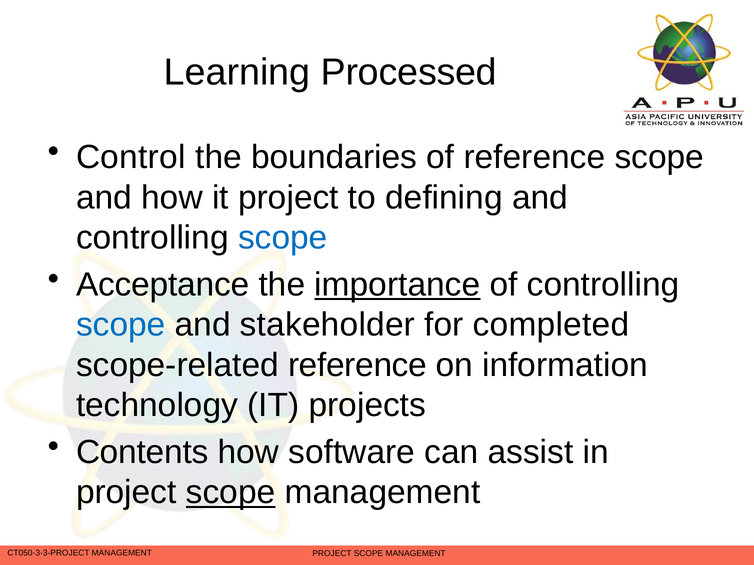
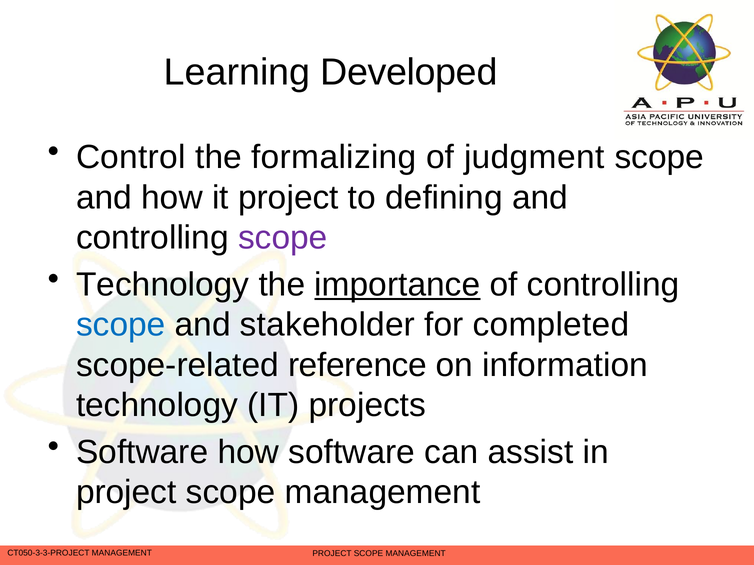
Processed: Processed -> Developed (409, 72)
boundaries: boundaries -> formalizing (334, 157)
of reference: reference -> judgment (534, 157)
scope colour: blue -> purple (283, 238)
Acceptance: Acceptance -> Technology (163, 285)
Contents: Contents -> Software (142, 453)
scope underline: present -> none (231, 493)
